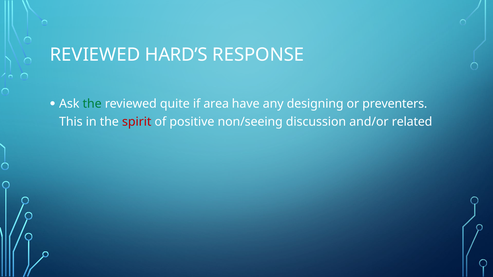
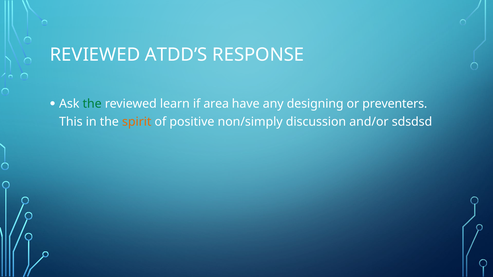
HARD’S: HARD’S -> ATDD’S (176, 55)
quite: quite -> learn (175, 104)
spirit colour: red -> orange (137, 122)
non/seeing: non/seeing -> non/simply (250, 122)
related: related -> sdsdsd (412, 122)
